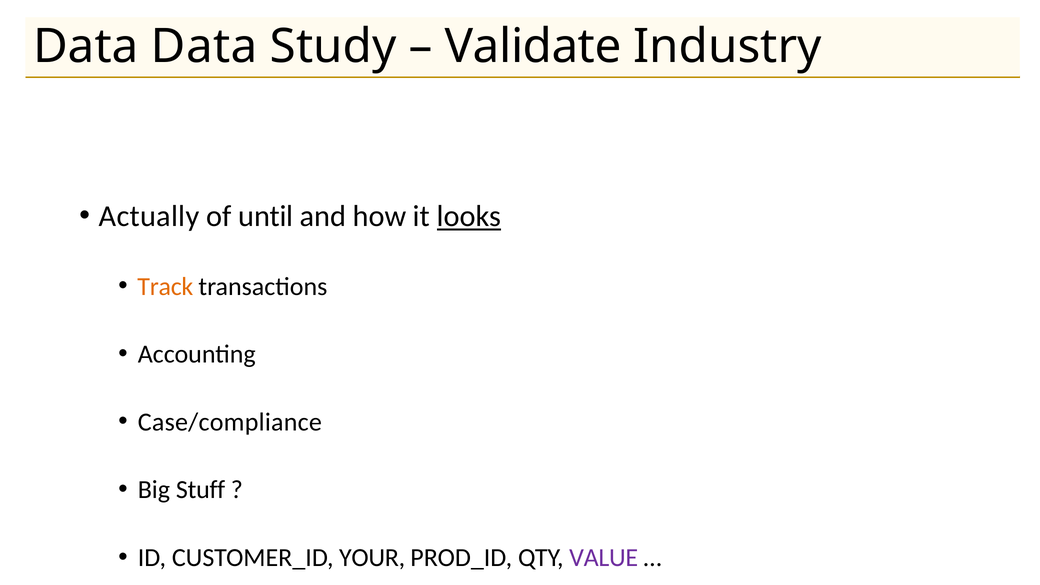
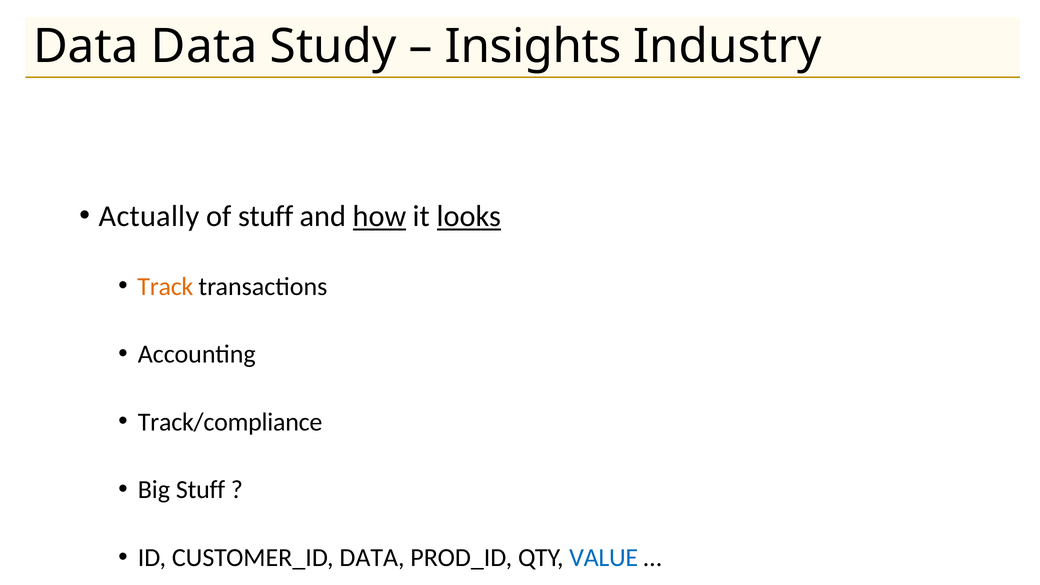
Validate: Validate -> Insights (533, 46)
of until: until -> stuff (266, 216)
how underline: none -> present (380, 216)
Case/compliance: Case/compliance -> Track/compliance (230, 422)
CUSTOMER_ID YOUR: YOUR -> DATA (372, 558)
VALUE colour: purple -> blue (604, 558)
